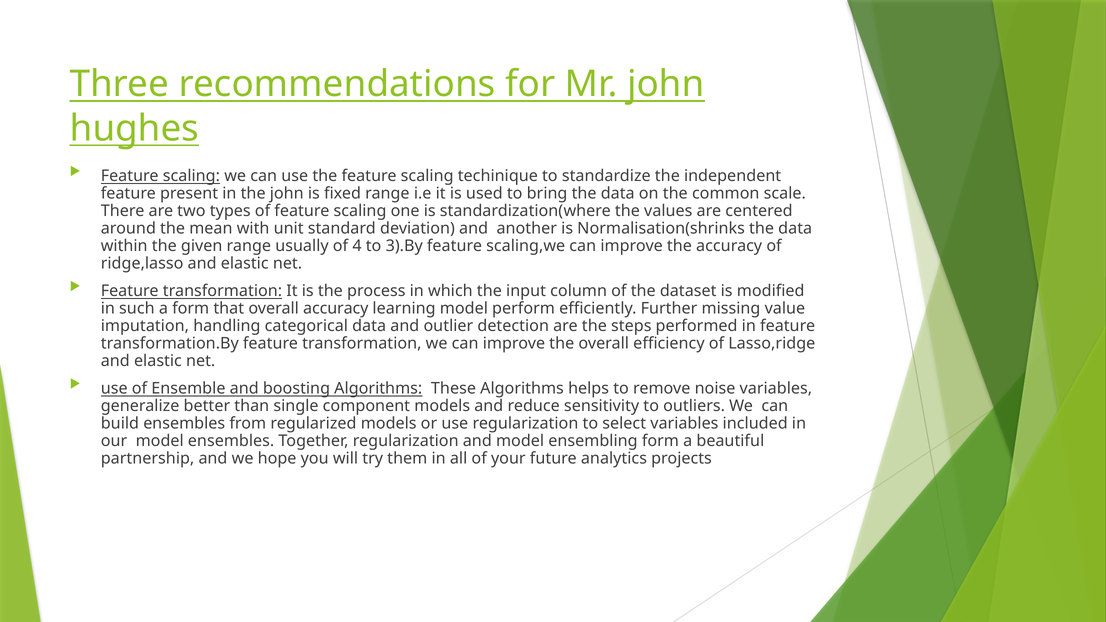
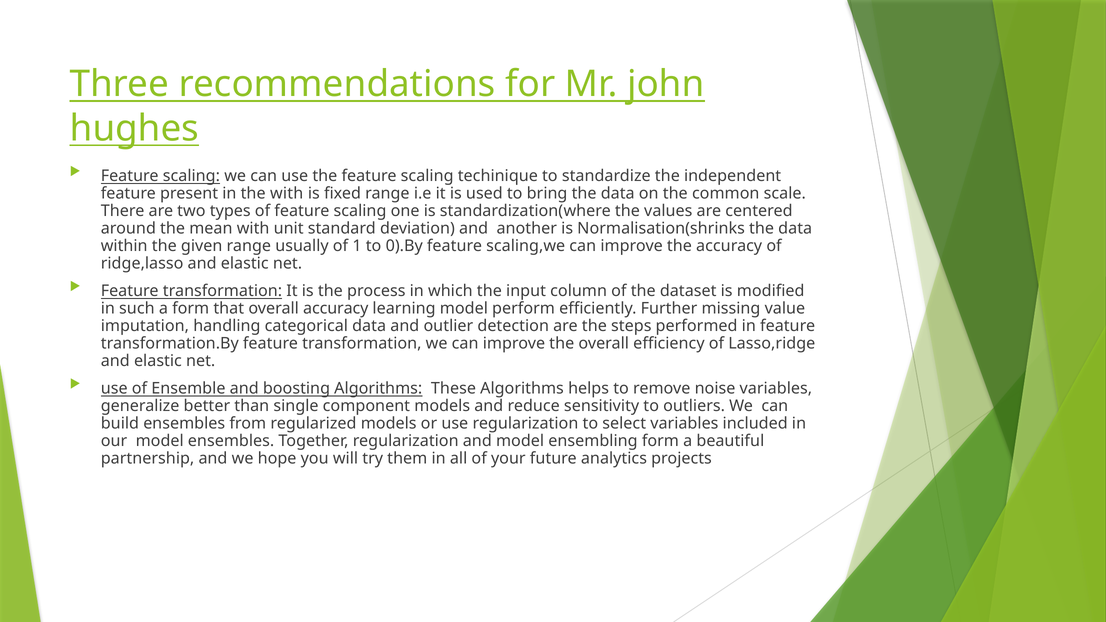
the john: john -> with (287, 193)
4: 4 -> 1 (357, 246)
3).By: 3).By -> 0).By (404, 246)
